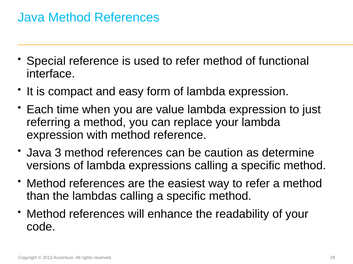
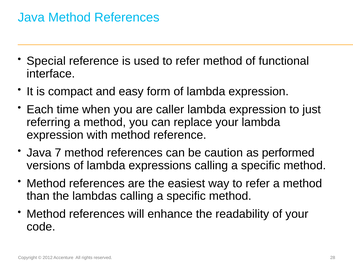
value: value -> caller (170, 110)
3: 3 -> 7 (58, 153)
determine: determine -> performed (288, 153)
